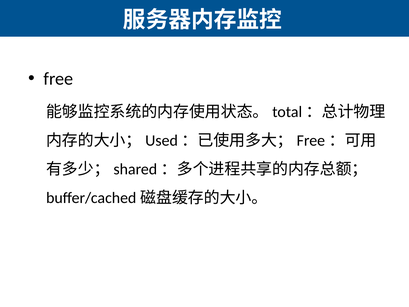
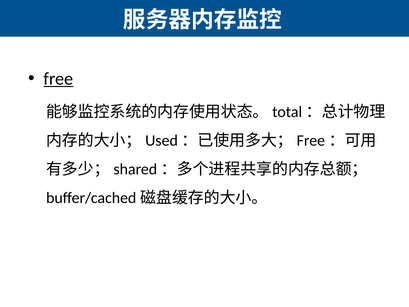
free underline: none -> present (58, 79)
